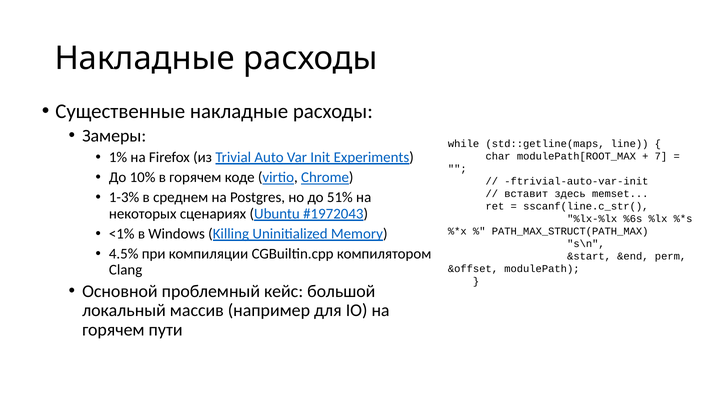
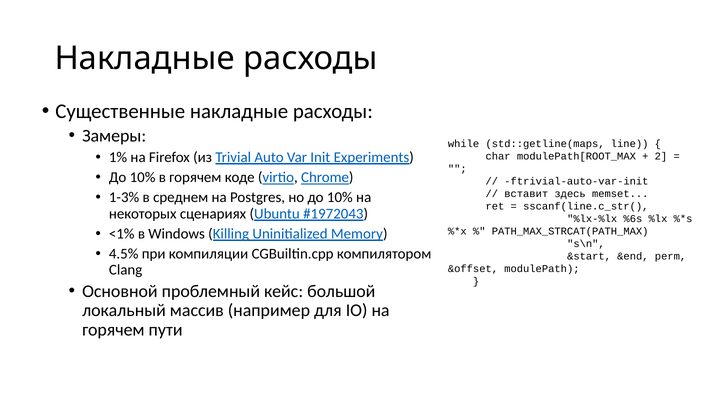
7: 7 -> 2 (661, 156)
но до 51%: 51% -> 10% (340, 198)
PATH_MAX_STRUCT(PATH_MAX: PATH_MAX_STRUCT(PATH_MAX -> PATH_MAX_STRCAT(PATH_MAX (570, 232)
